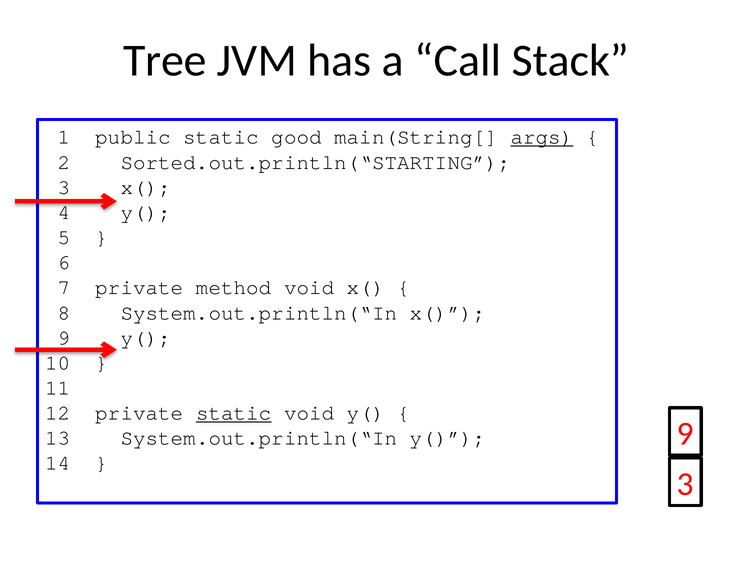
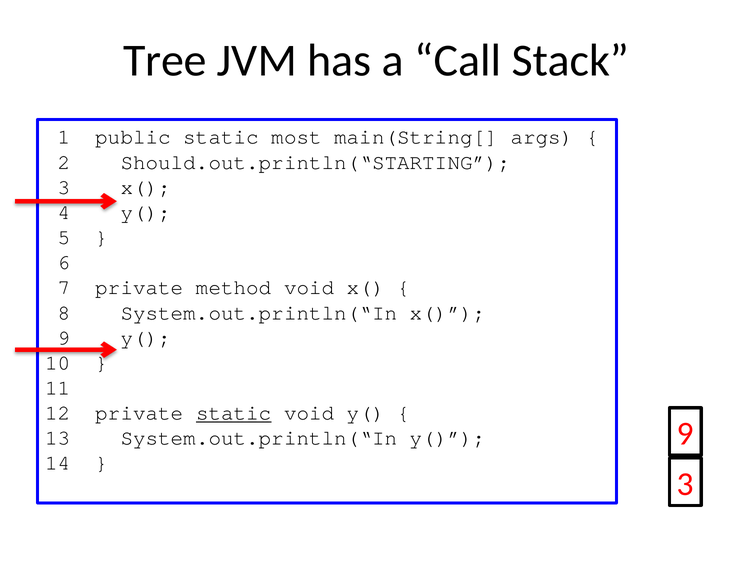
good: good -> most (297, 137)
args underline: present -> none (542, 137)
Sorted.out.println(“STARTING: Sorted.out.println(“STARTING -> Should.out.println(“STARTING (315, 162)
